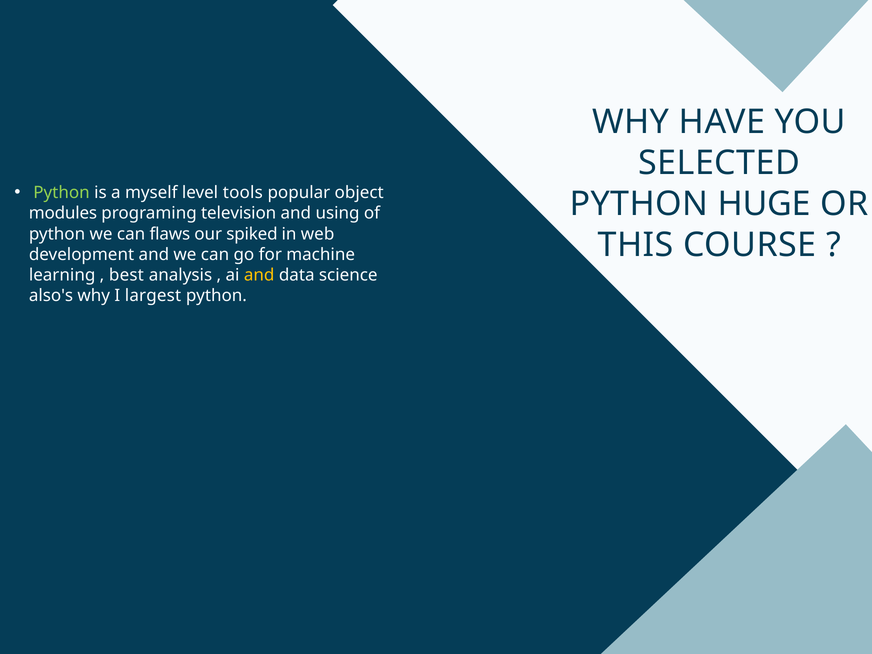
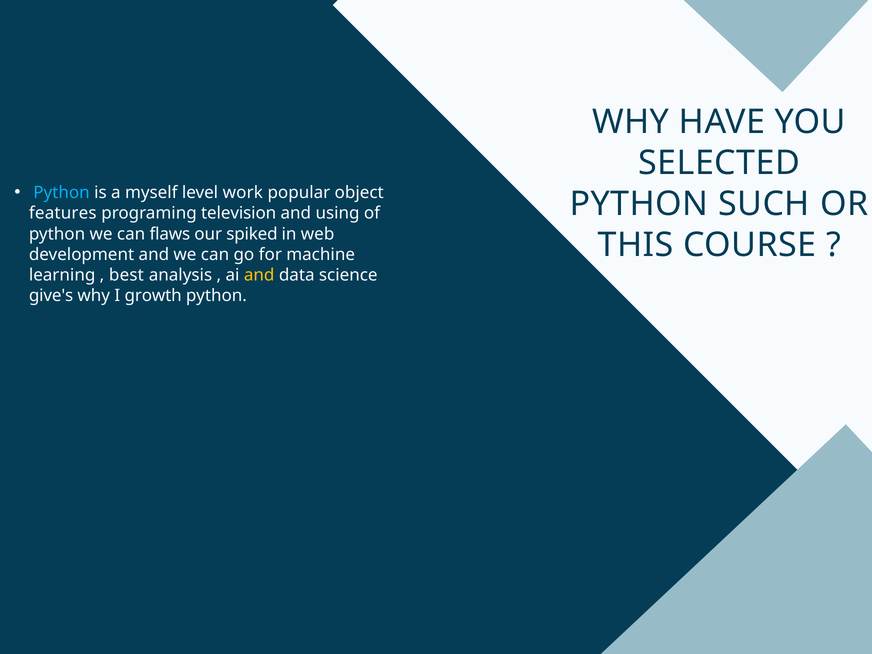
Python colour: light green -> light blue (61, 193)
tools: tools -> work (243, 193)
HUGE: HUGE -> SUCH (764, 204)
modules: modules -> features (63, 213)
also's: also's -> give's (51, 296)
largest: largest -> growth (153, 296)
